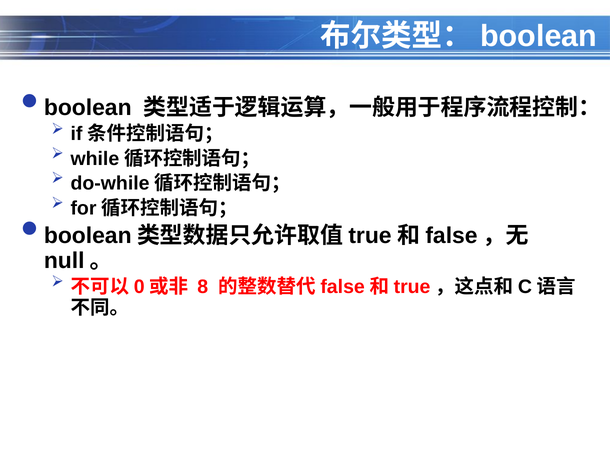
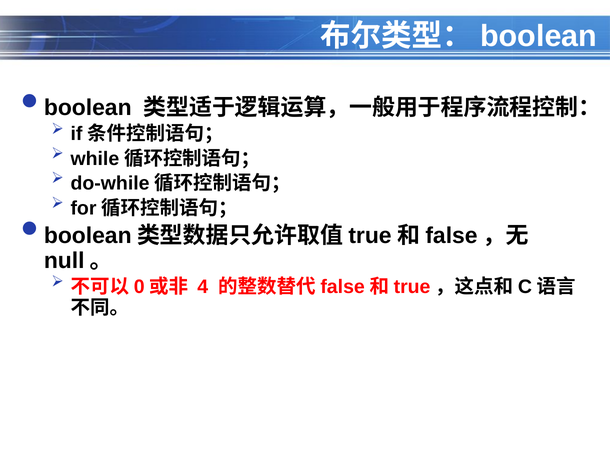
8: 8 -> 4 (203, 286)
